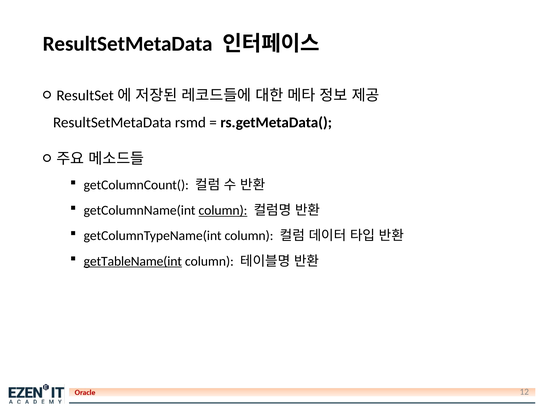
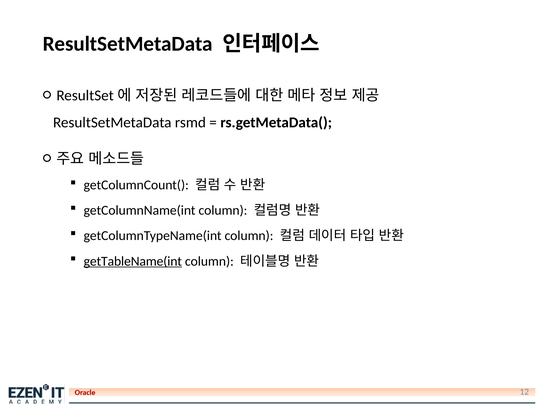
column underline: present -> none (223, 210)
